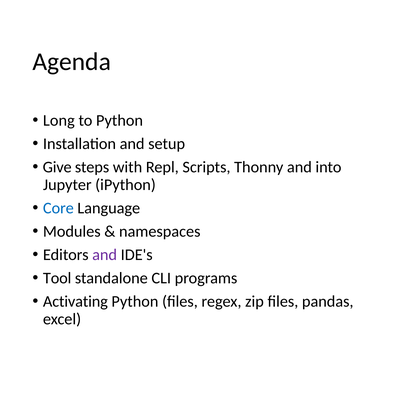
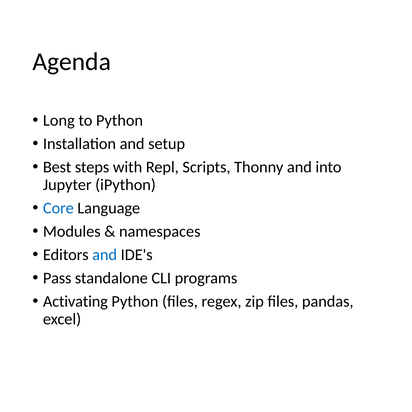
Give: Give -> Best (57, 167)
and colour: purple -> blue (105, 255)
Tool: Tool -> Pass (57, 278)
